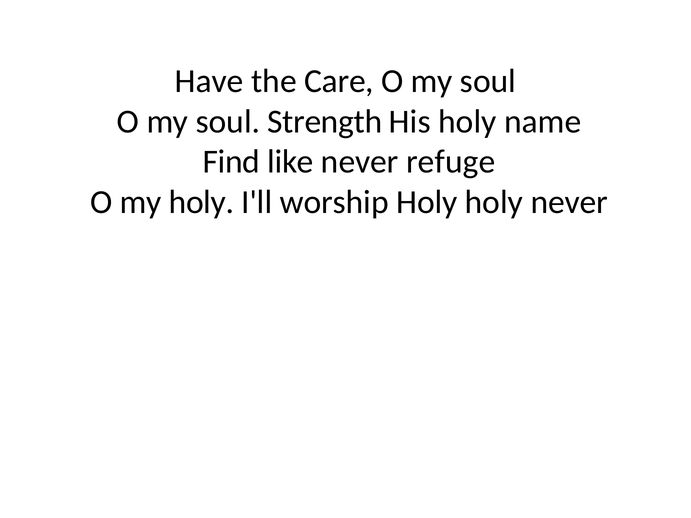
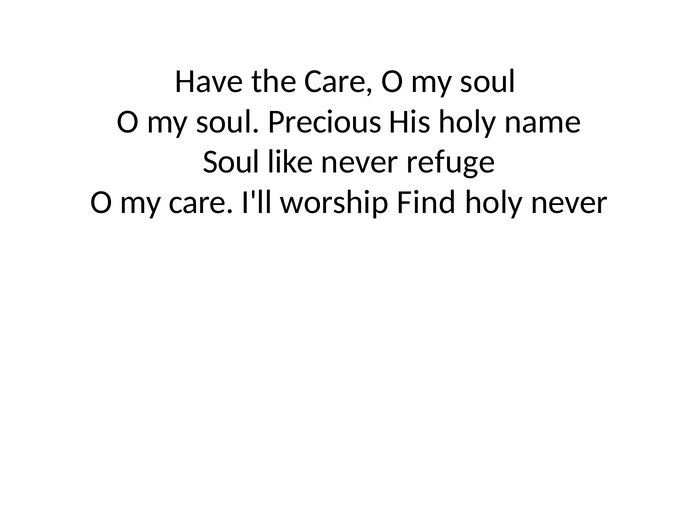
Strength: Strength -> Precious (325, 121)
Find: Find -> Soul (231, 162)
my holy: holy -> care (201, 202)
worship Holy: Holy -> Find (427, 202)
